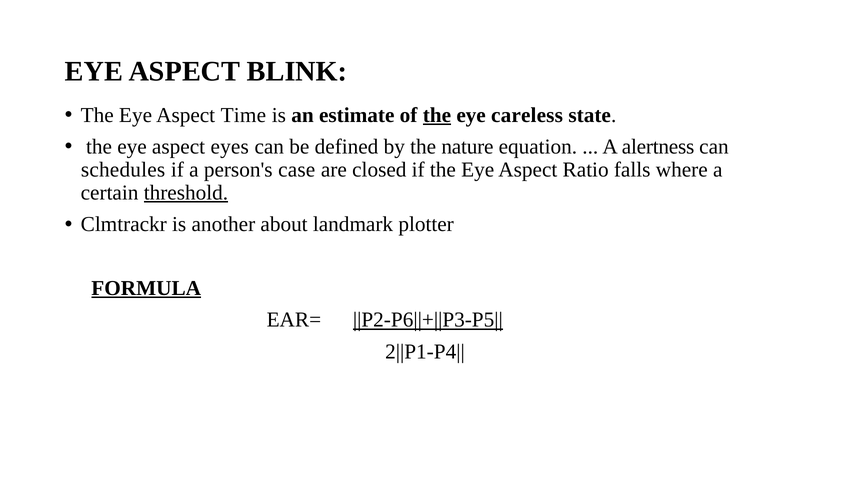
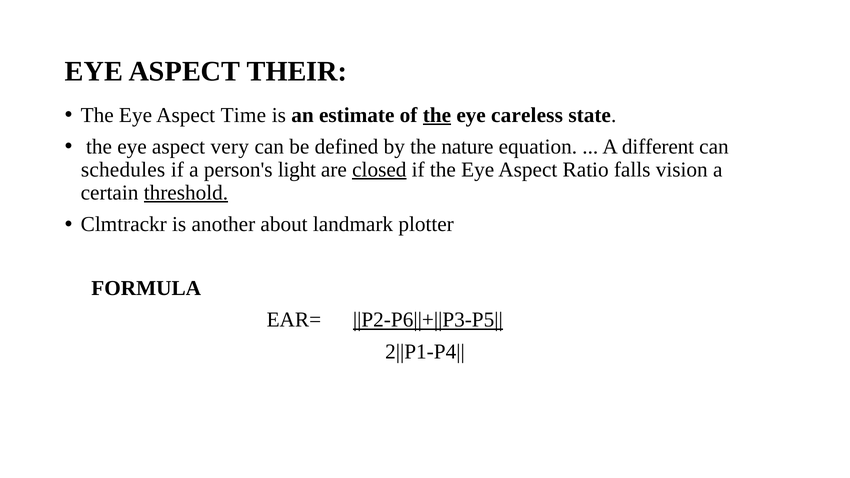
BLINK: BLINK -> THEIR (297, 71)
eyes: eyes -> very (230, 147)
alertness: alertness -> different (658, 147)
case: case -> light (297, 170)
closed underline: none -> present (379, 170)
where: where -> vision (682, 170)
FORMULA underline: present -> none (146, 288)
